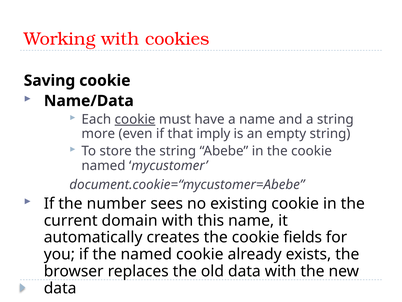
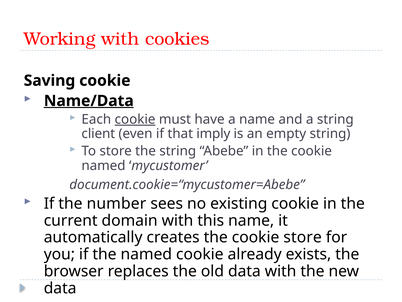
Name/Data underline: none -> present (89, 101)
more: more -> client (98, 134)
cookie fields: fields -> store (303, 237)
